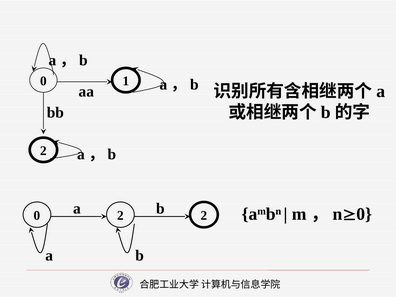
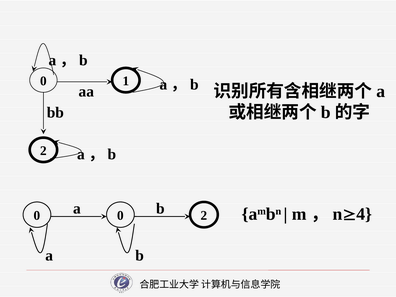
0: 0 -> 4 (364, 214)
2: 2 -> 0 (120, 216)
